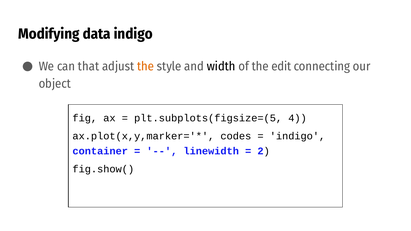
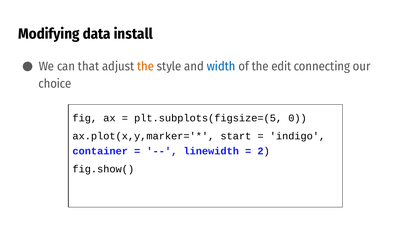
data indigo: indigo -> install (133, 34)
width colour: black -> blue (221, 67)
object: object -> choice (55, 84)
4: 4 -> 0 (297, 118)
codes: codes -> start (236, 136)
